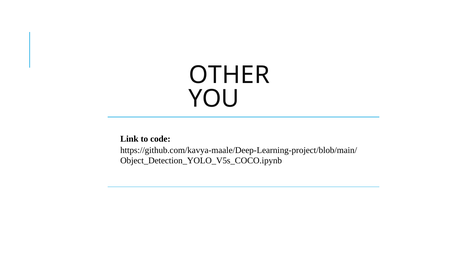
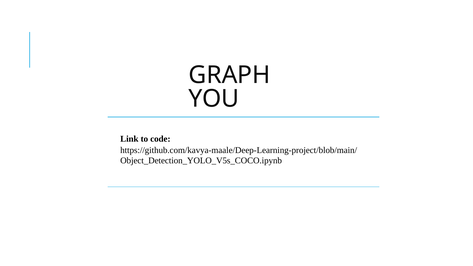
OTHER: OTHER -> GRAPH (230, 75)
